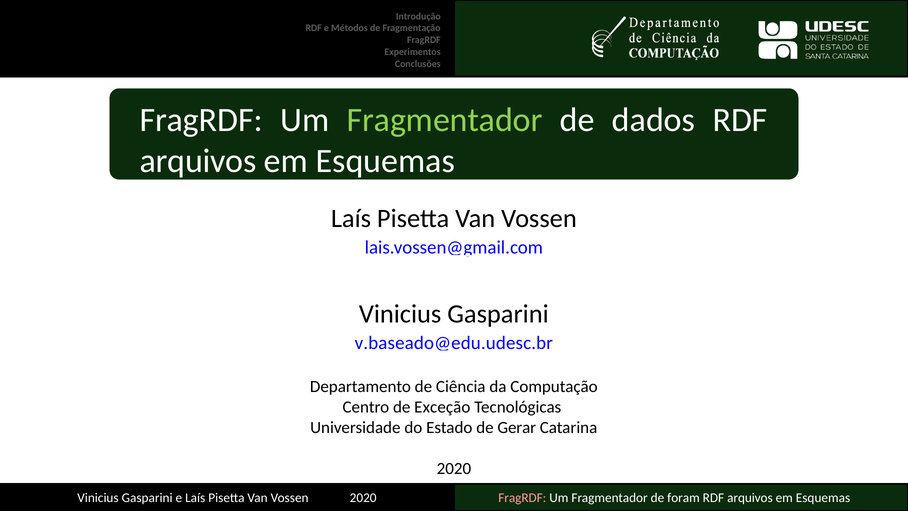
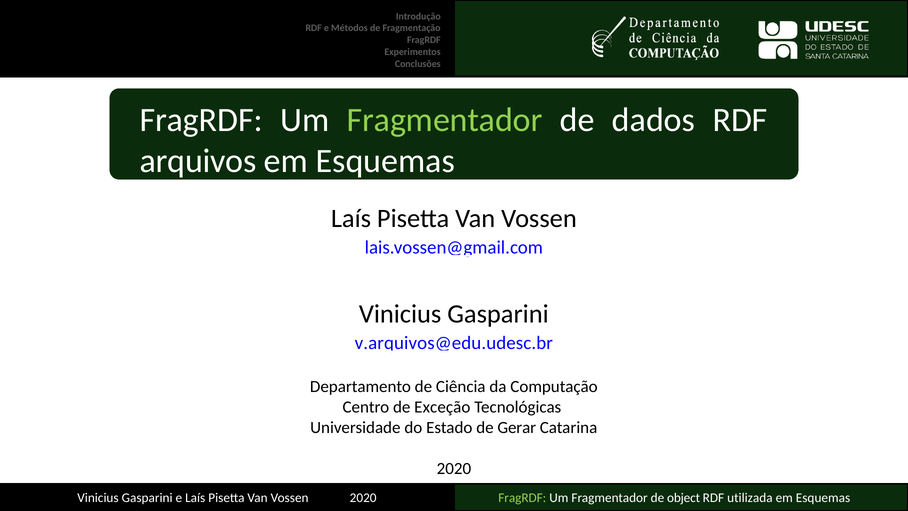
v.baseado@edu.udesc.br: v.baseado@edu.udesc.br -> v.arquivos@edu.udesc.br (454, 343)
FragRDF colour: pink -> light green (522, 498)
foram: foram -> object (684, 498)
arquivos: arquivos -> utilizada (750, 498)
